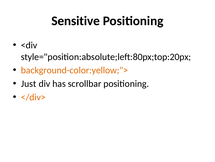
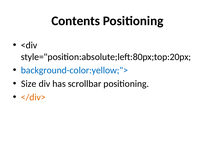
Sensitive: Sensitive -> Contents (76, 21)
background-color:yellow;"> colour: orange -> blue (75, 70)
Just: Just -> Size (29, 83)
